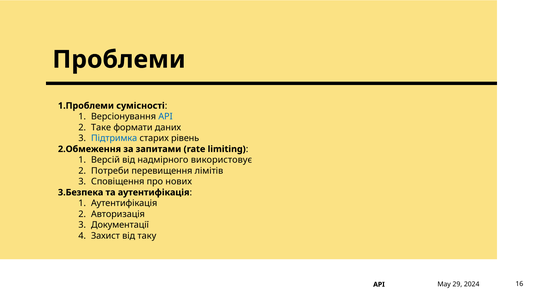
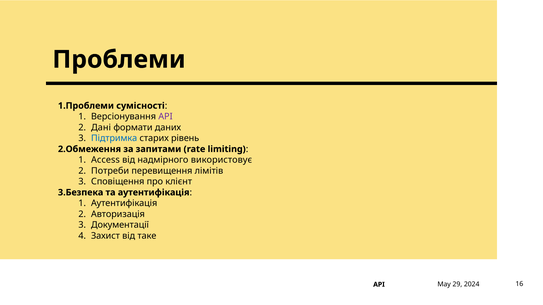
API colour: blue -> purple (166, 117)
Таке: Таке -> Дані (101, 128)
Версій: Версій -> Access (105, 160)
нових: нових -> клієнт (179, 182)
таку: таку -> таке (147, 236)
